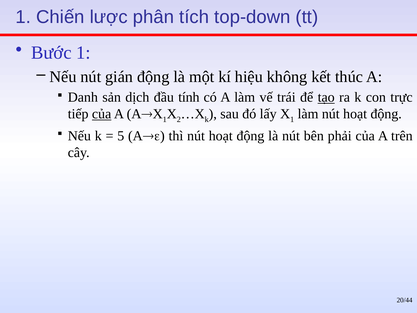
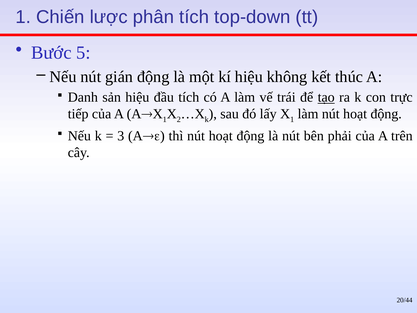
Bước 1: 1 -> 5 (84, 53)
sản dịch: dịch -> hiệu (137, 97)
đầu tính: tính -> tích (189, 97)
của underline: present -> none (102, 114)
5: 5 -> 3 (121, 136)
